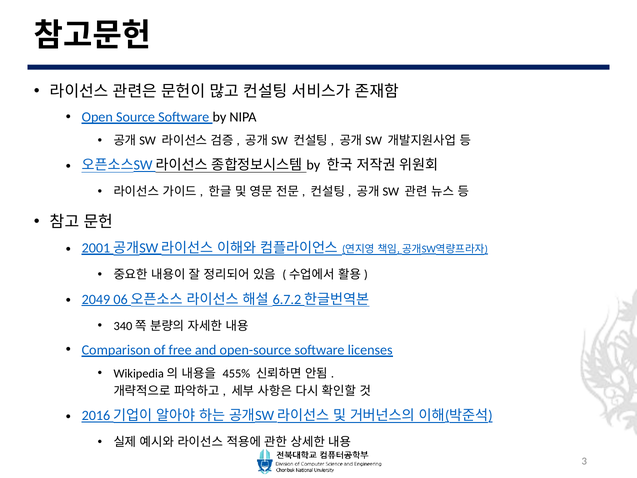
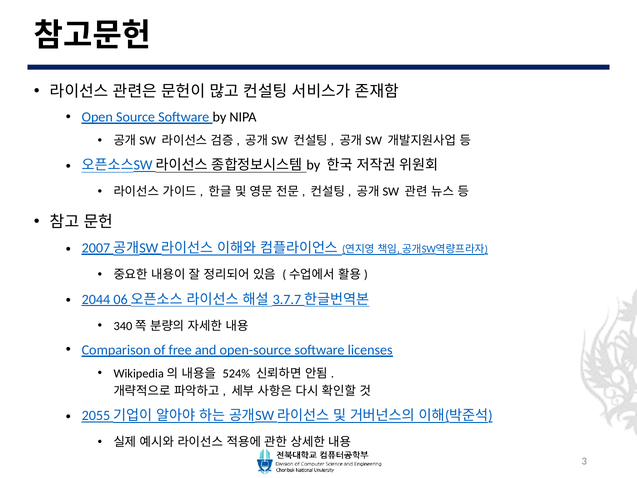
2001: 2001 -> 2007 (96, 248)
2049: 2049 -> 2044 (96, 299)
6.7.2: 6.7.2 -> 3.7.7 (287, 299)
455%: 455% -> 524% (236, 373)
2016: 2016 -> 2055 (96, 416)
